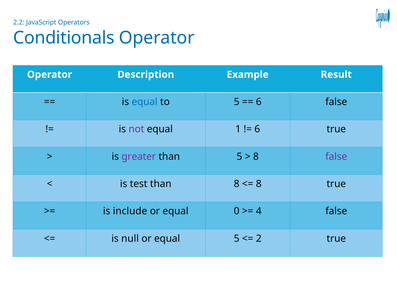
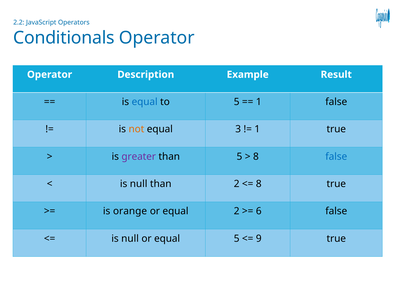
6: 6 -> 1 (259, 102)
not colour: purple -> orange (136, 129)
1: 1 -> 3 (238, 129)
6: 6 -> 1 (257, 129)
false colour: purple -> blue (336, 156)
test: test -> null (139, 184)
than 8: 8 -> 2 (237, 184)
include: include -> orange (130, 211)
equal 0: 0 -> 2 (237, 211)
4: 4 -> 6 (259, 211)
2: 2 -> 9 (259, 238)
